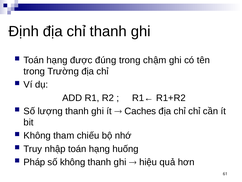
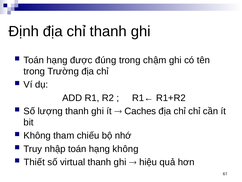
hạng huống: huống -> không (126, 148)
Pháp: Pháp -> Thiết (34, 162)
số không: không -> virtual (73, 162)
